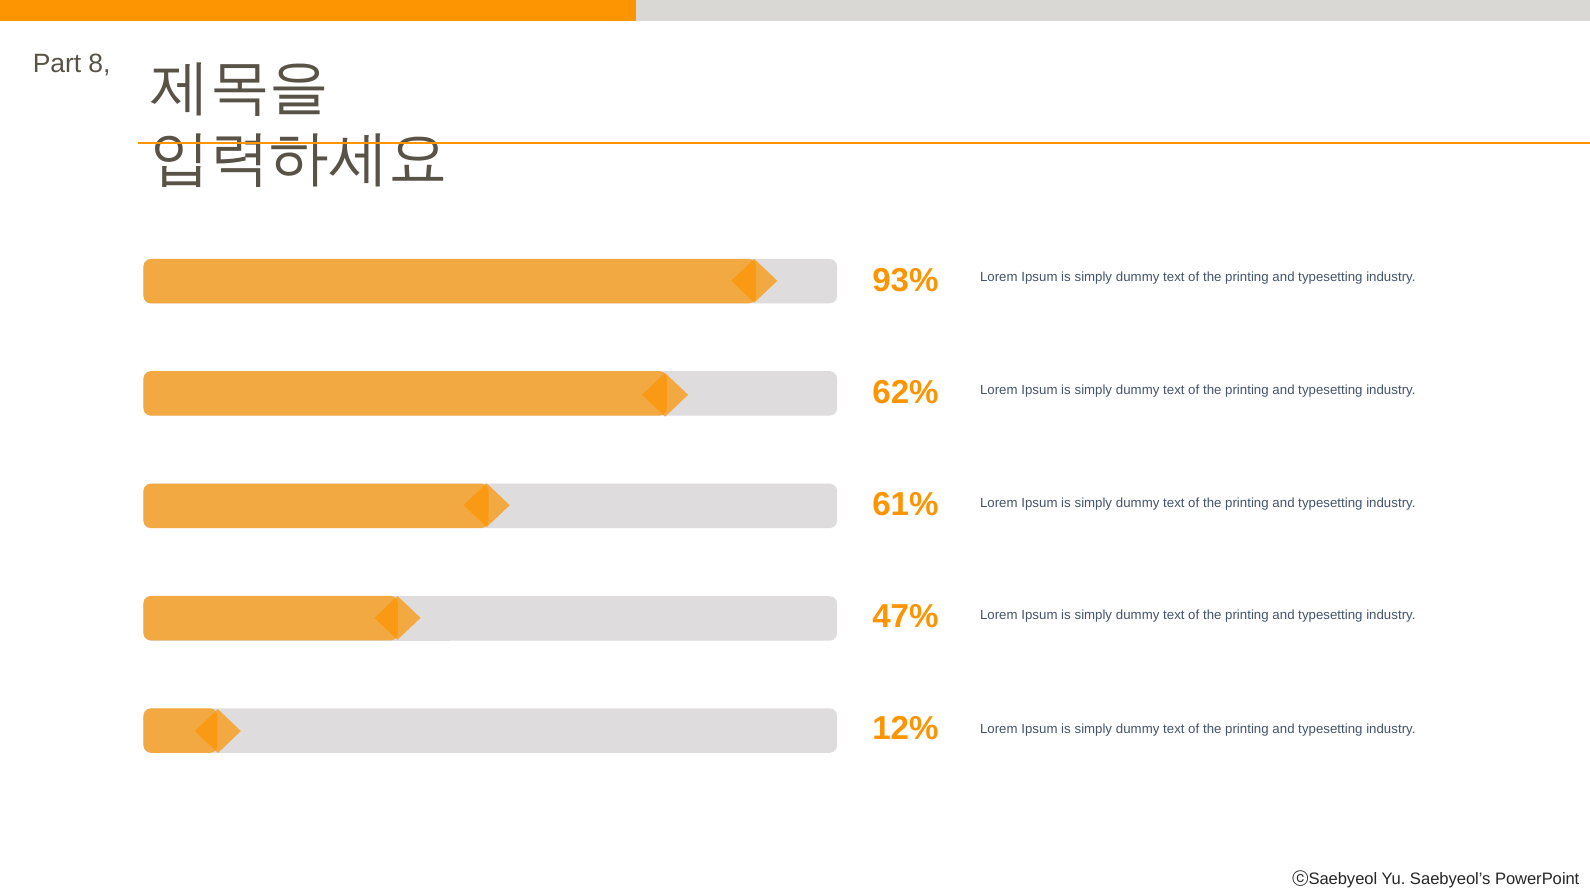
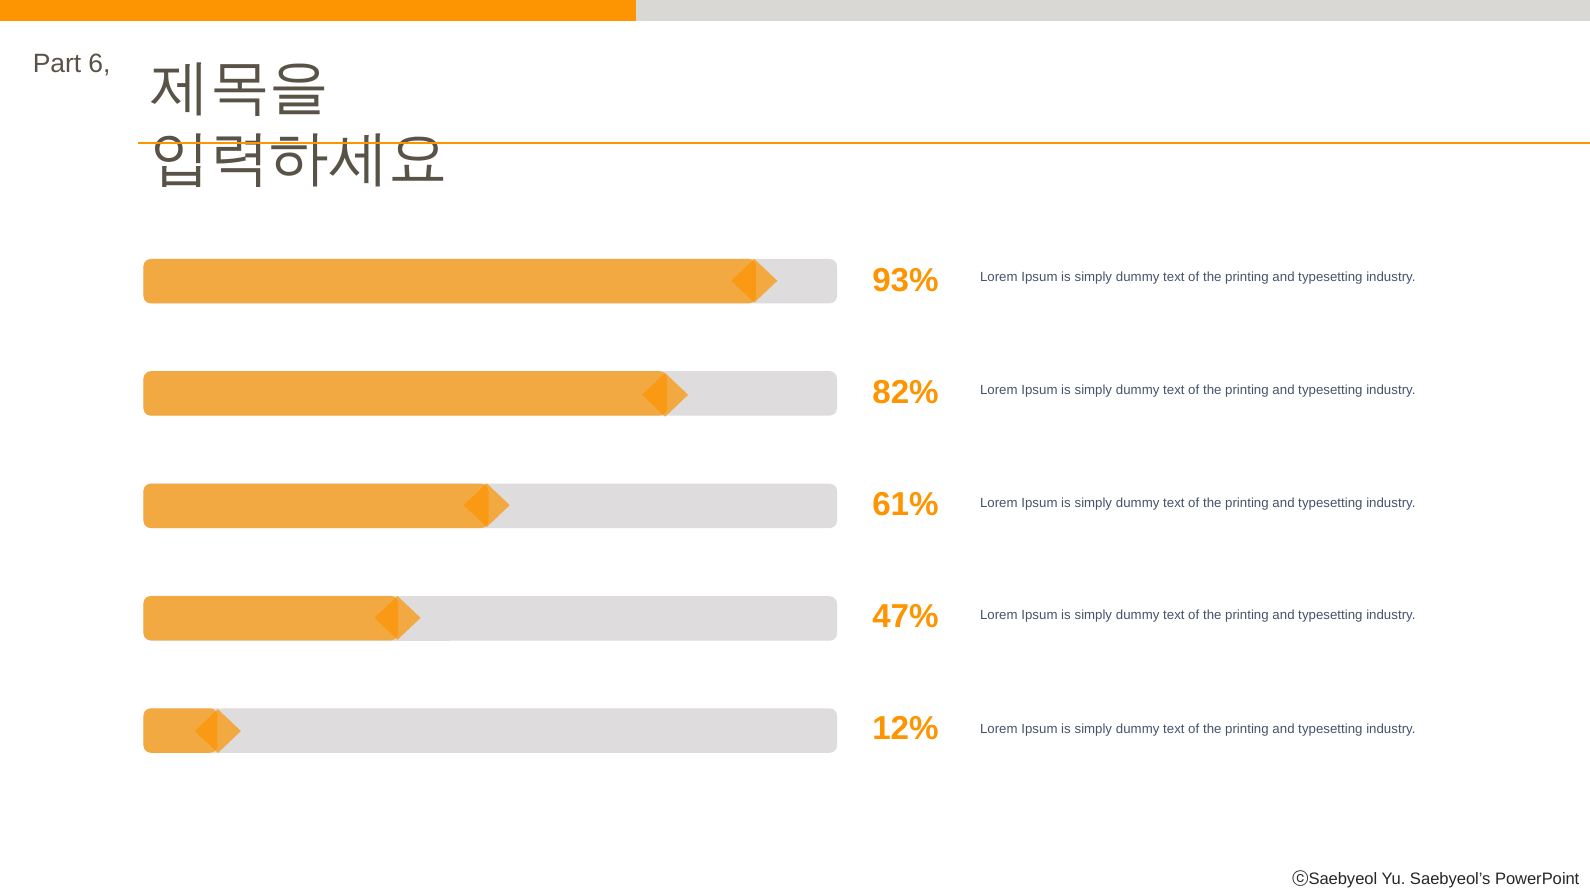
8: 8 -> 6 (99, 63)
62%: 62% -> 82% (906, 393)
